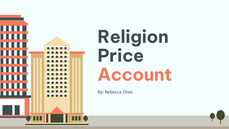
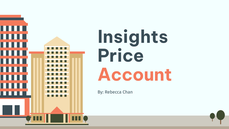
Religion: Religion -> Insights (133, 37)
